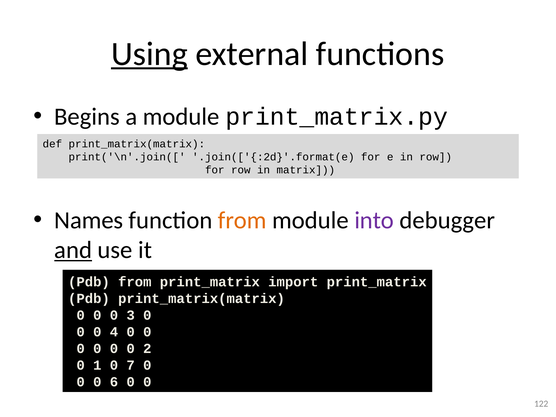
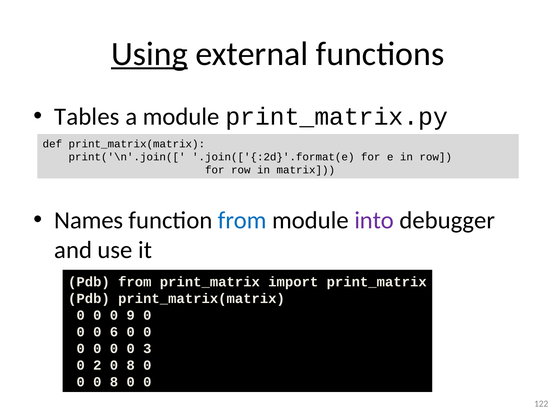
Begins: Begins -> Tables (87, 117)
from colour: orange -> blue (242, 220)
and underline: present -> none (73, 250)
3: 3 -> 9 (131, 315)
4: 4 -> 6 (114, 332)
2: 2 -> 3 (147, 349)
1: 1 -> 2 (97, 365)
7: 7 -> 8 (131, 365)
0 0 6: 6 -> 8 (114, 382)
